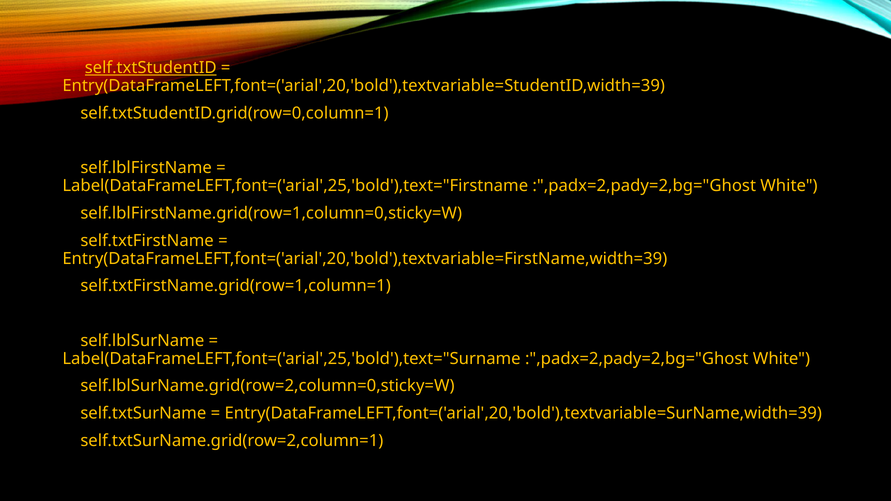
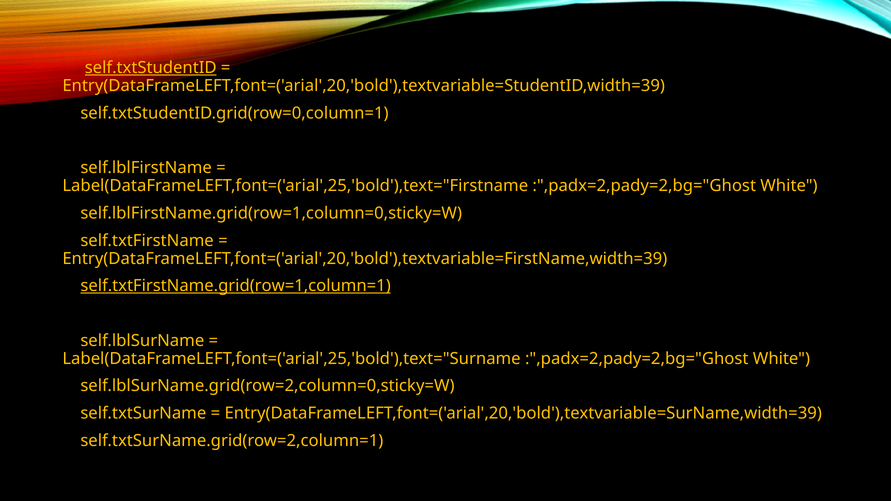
self.txtFirstName.grid(row=1,column=1 underline: none -> present (236, 286)
